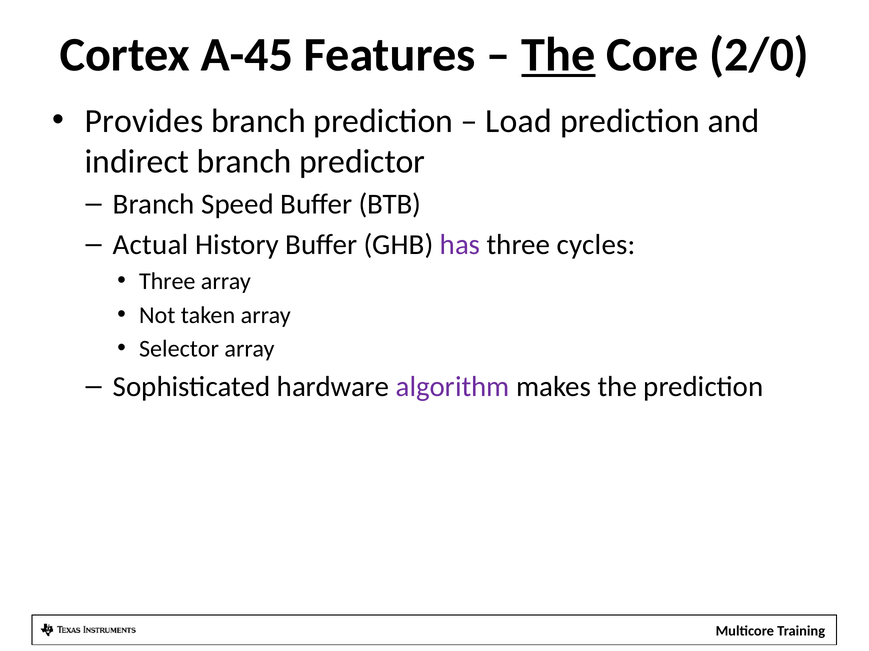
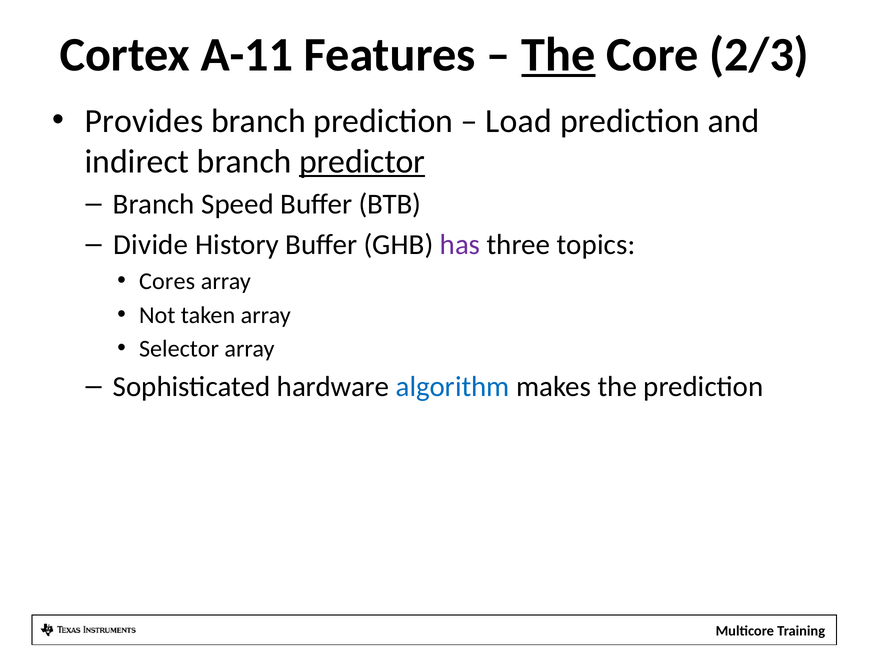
A-45: A-45 -> A-11 (247, 55)
2/0: 2/0 -> 2/3 (759, 55)
predictor underline: none -> present (362, 162)
Actual: Actual -> Divide (151, 245)
cycles: cycles -> topics (596, 245)
Three: Three -> Cores (167, 282)
algorithm colour: purple -> blue (453, 387)
